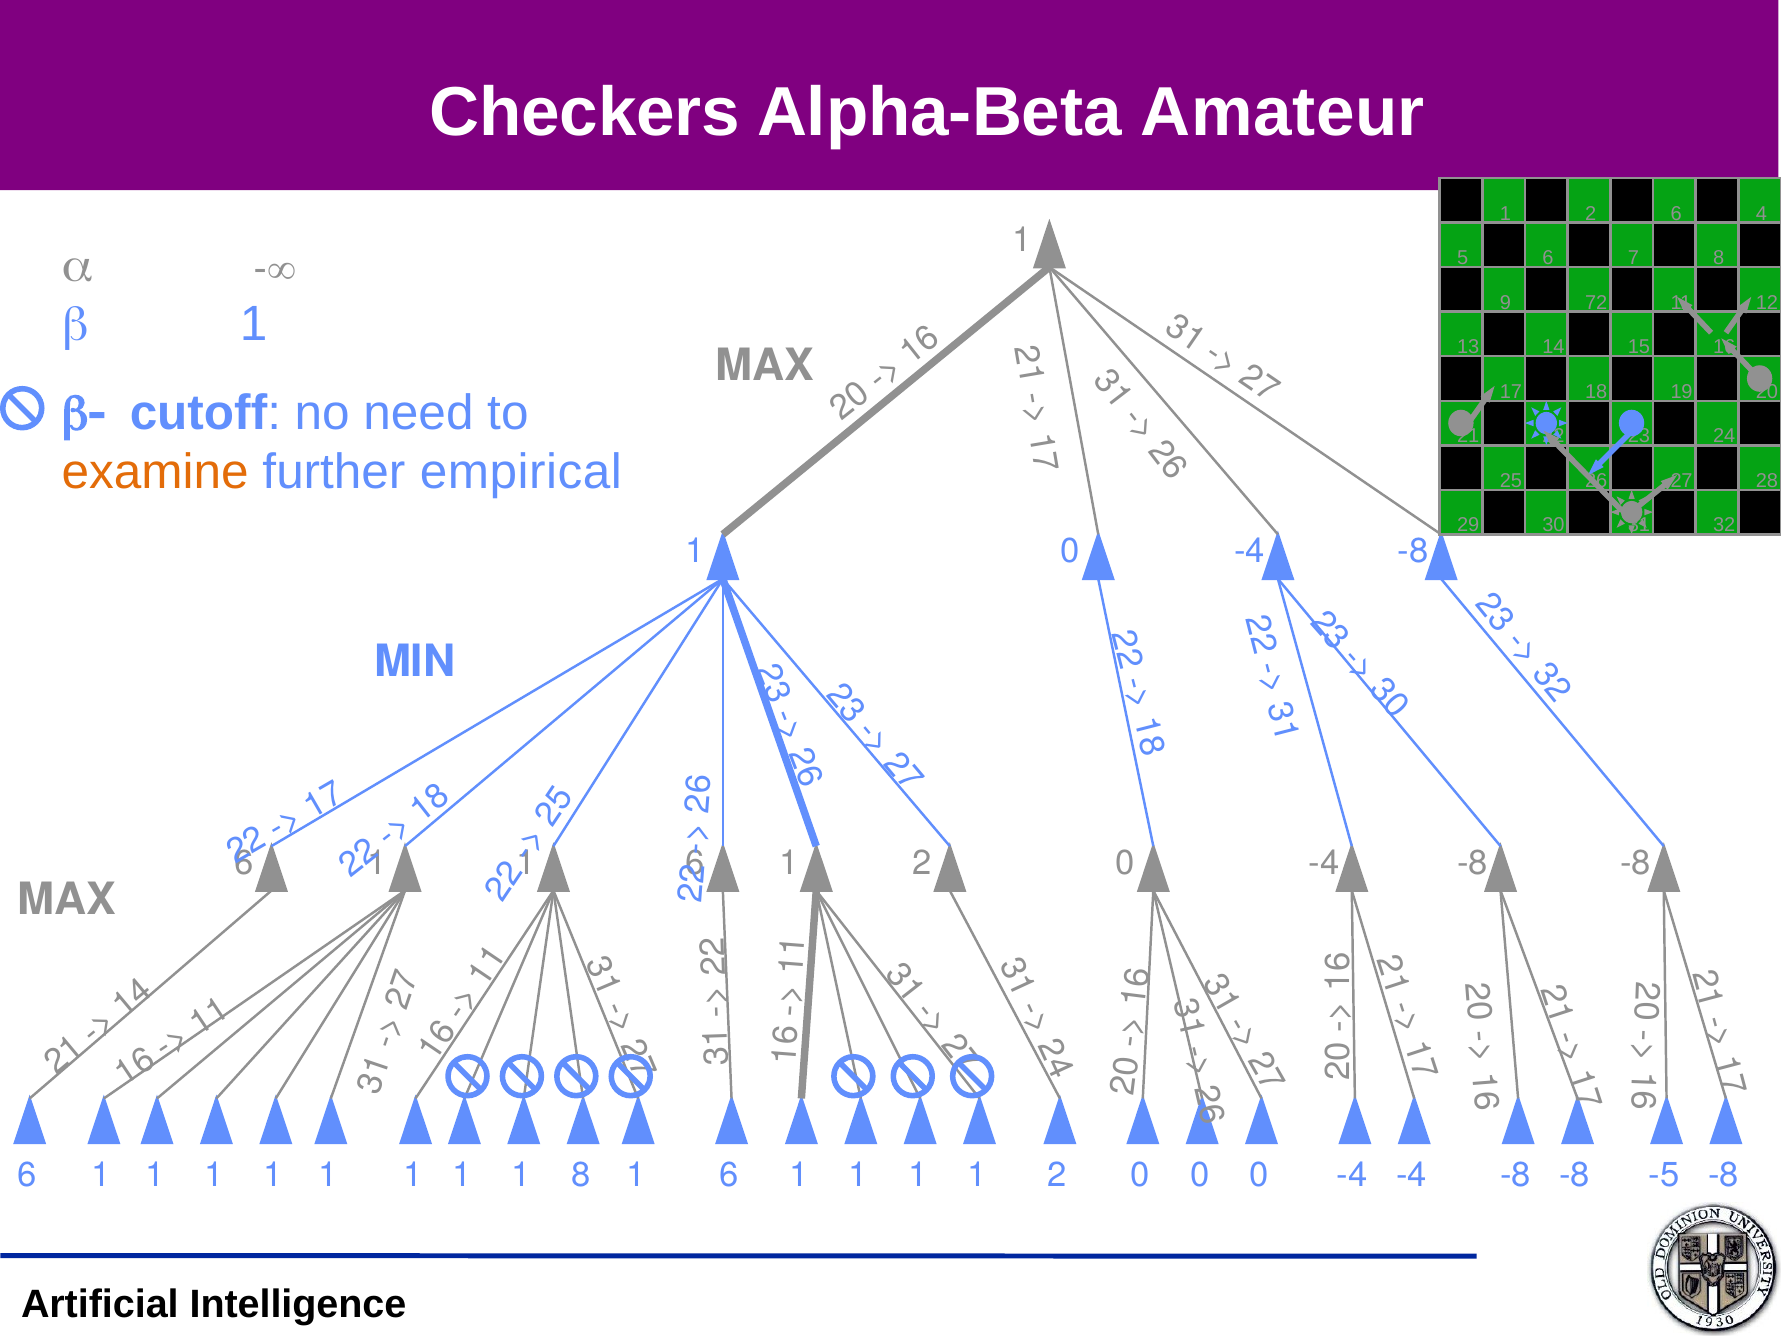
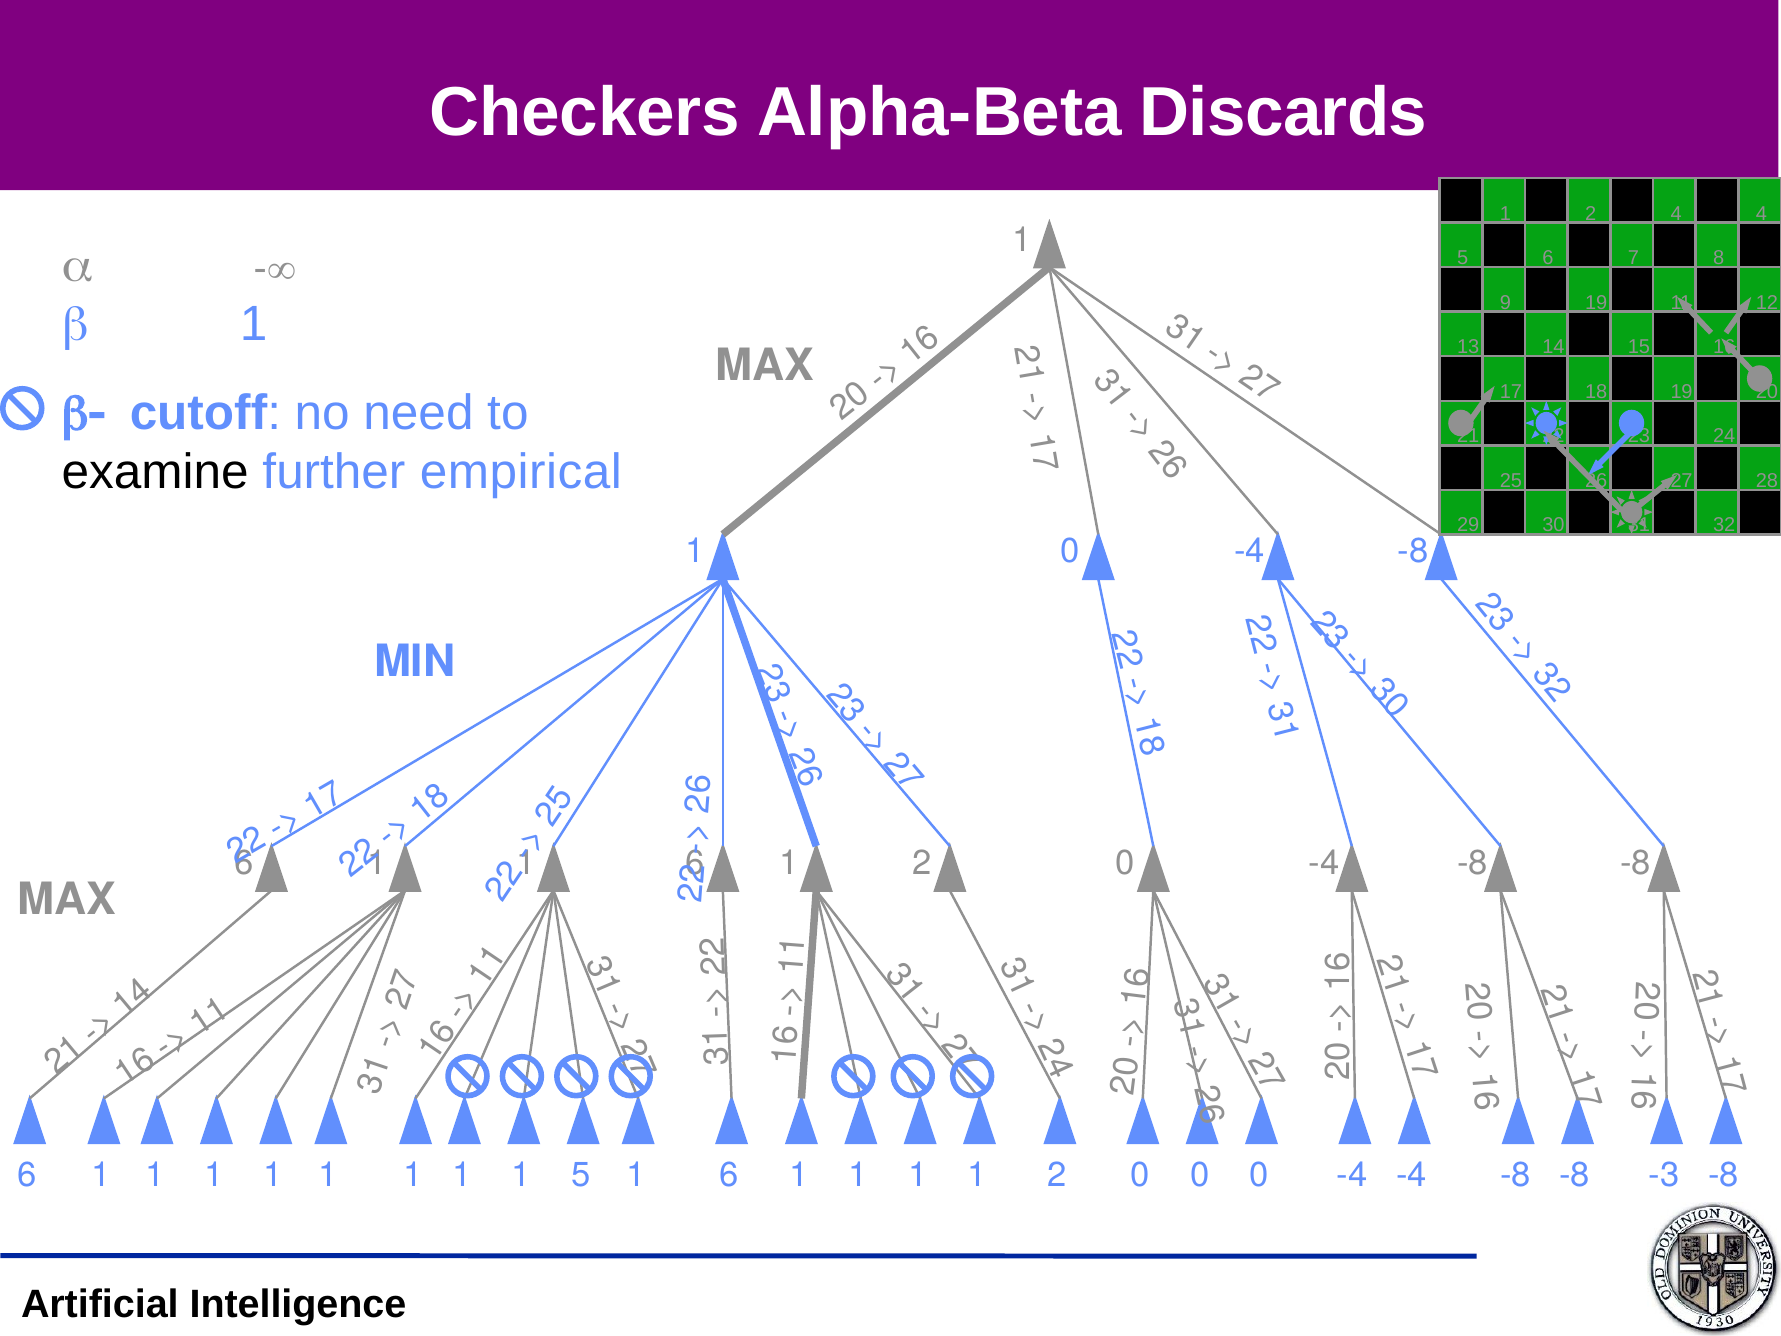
Amateur: Amateur -> Discards (1283, 113)
1 2 6: 6 -> 4 (1676, 213)
9 72: 72 -> 19 (1596, 302)
examine colour: orange -> black (155, 473)
1 1 8: 8 -> 5 (581, 1175)
-5: -5 -> -3 (1664, 1175)
